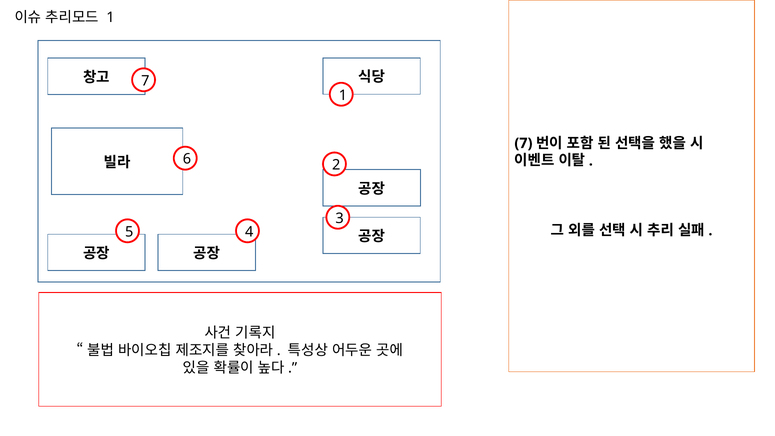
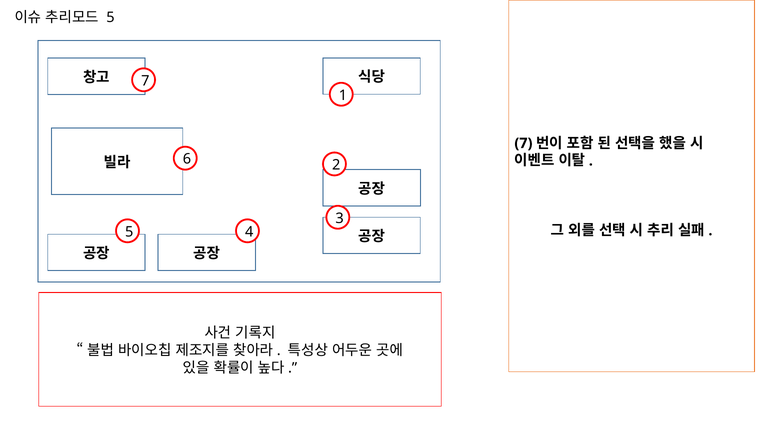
1: 1 -> 5 (110, 18)
